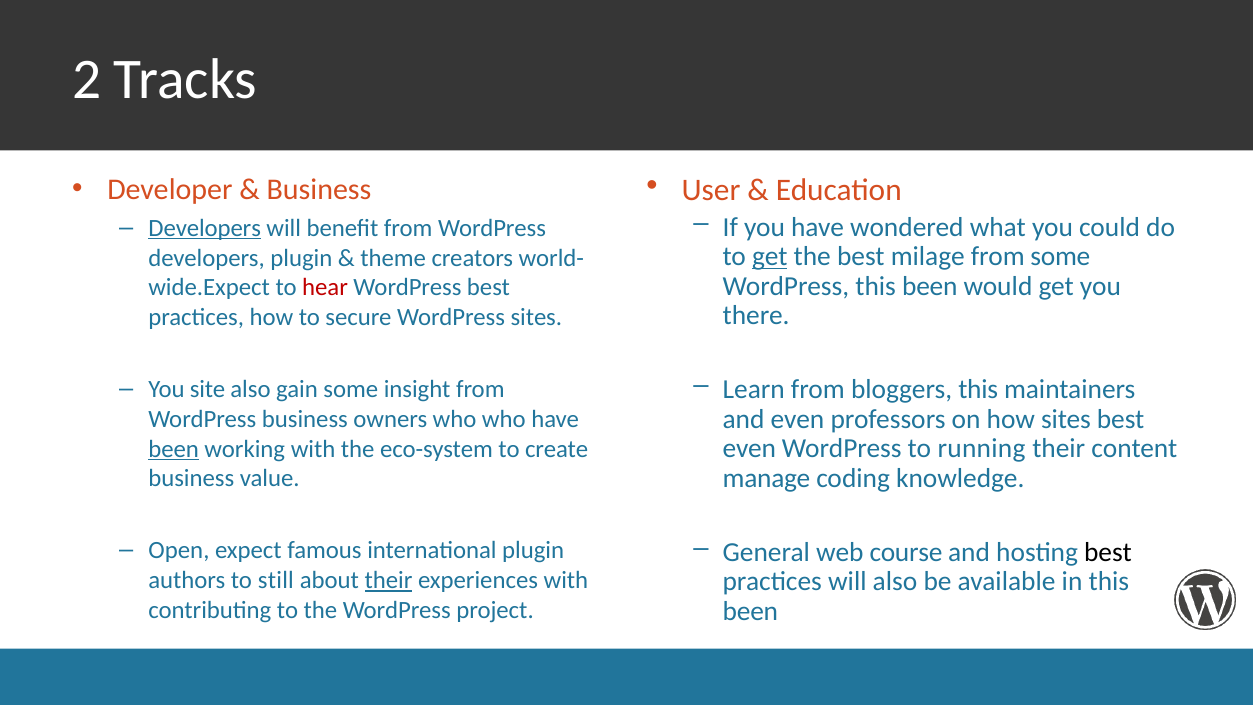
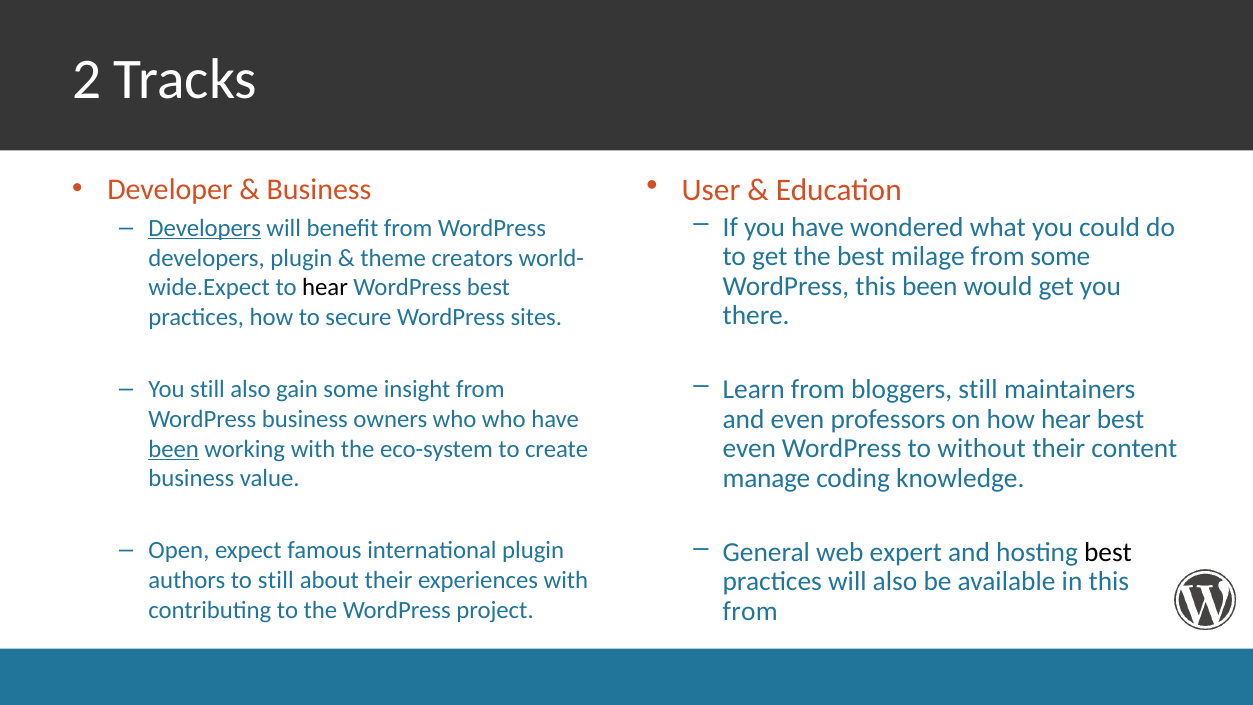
get underline: present -> none (770, 257)
hear colour: red -> black (325, 288)
bloggers this: this -> still (978, 389)
You site: site -> still (208, 389)
how sites: sites -> hear (1066, 419)
running: running -> without (982, 449)
course: course -> expert (906, 552)
their underline: present -> none (389, 580)
been: been -> from (750, 611)
